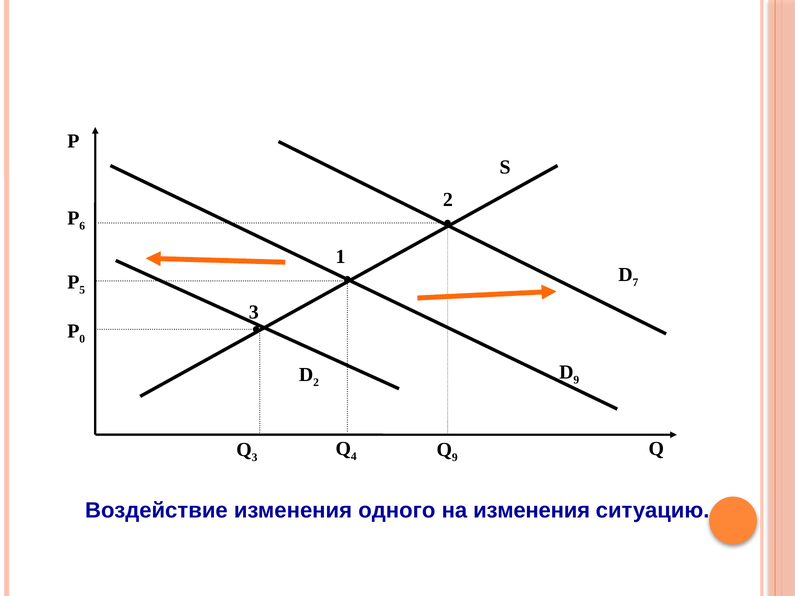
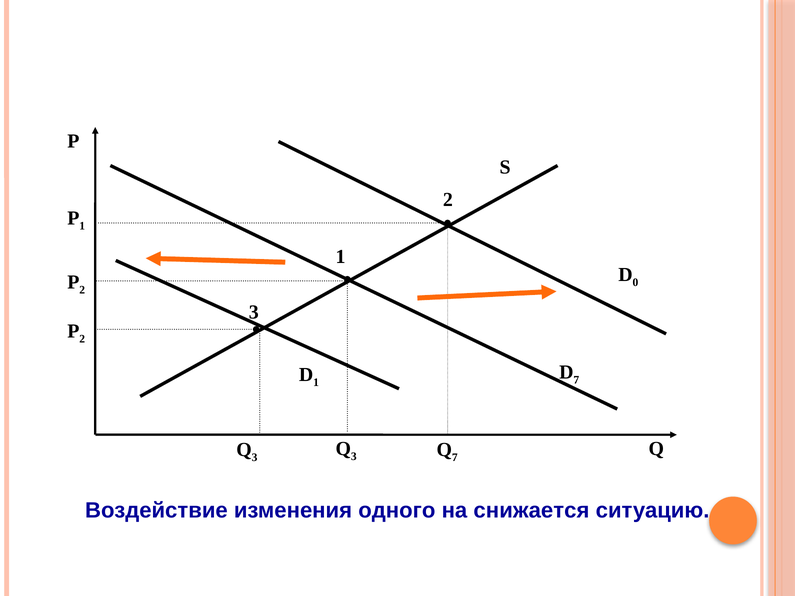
P 6: 6 -> 1 (82, 226)
7: 7 -> 0 (635, 283)
5: 5 -> 2 (82, 290)
0: 0 -> 2 (82, 339)
9: 9 -> 7 (576, 380)
2: 2 -> 1 (316, 383)
4: 4 -> 3 (354, 457)
Q 9: 9 -> 7 (455, 458)
на изменения: изменения -> снижается (531, 511)
